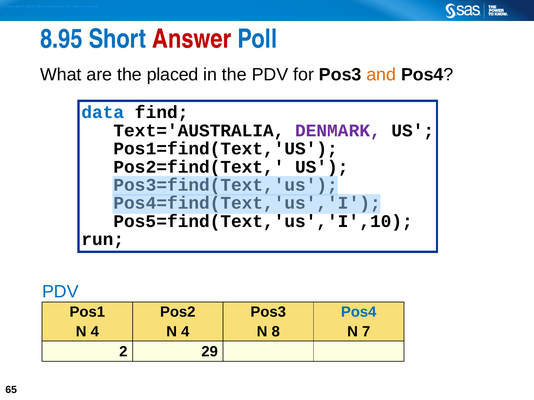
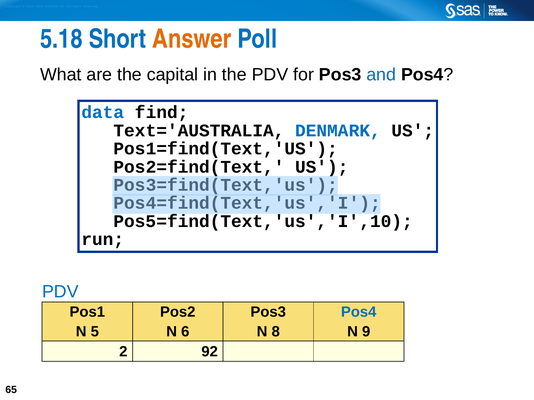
8.95: 8.95 -> 5.18 (61, 39)
Answer colour: red -> orange (192, 39)
placed: placed -> capital (173, 75)
and colour: orange -> blue (381, 75)
DENMARK colour: purple -> blue (338, 131)
4: 4 -> 5 (95, 332)
4: 4 -> 6 (185, 332)
7: 7 -> 9 (366, 332)
29: 29 -> 92 (210, 352)
